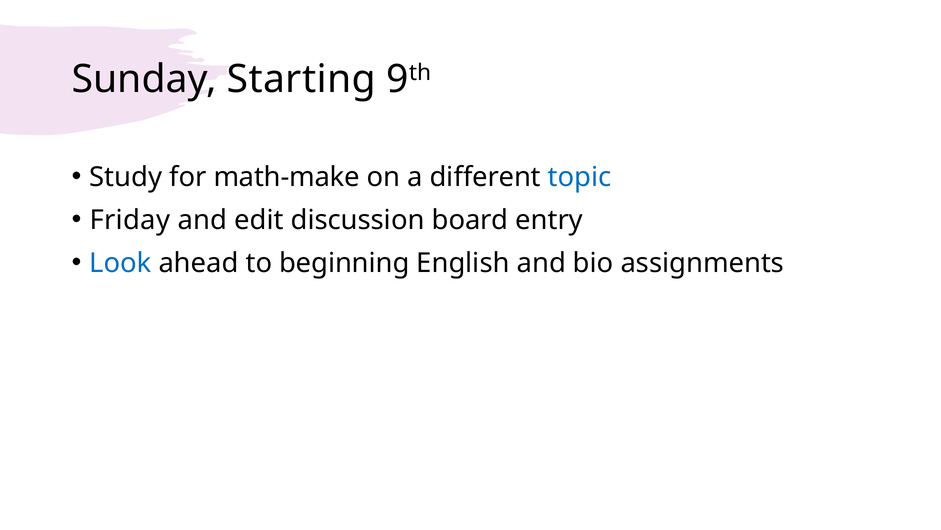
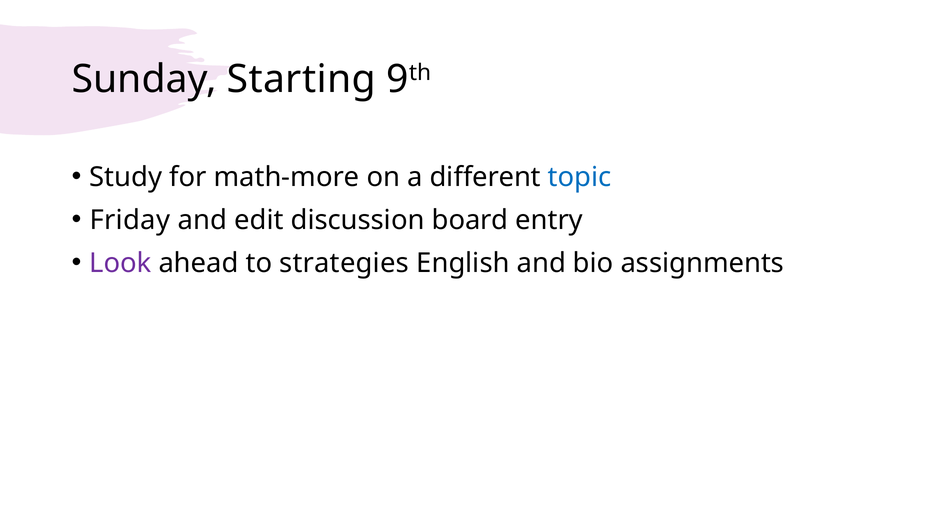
math-make: math-make -> math-more (286, 177)
Look colour: blue -> purple (120, 263)
beginning: beginning -> strategies (344, 263)
